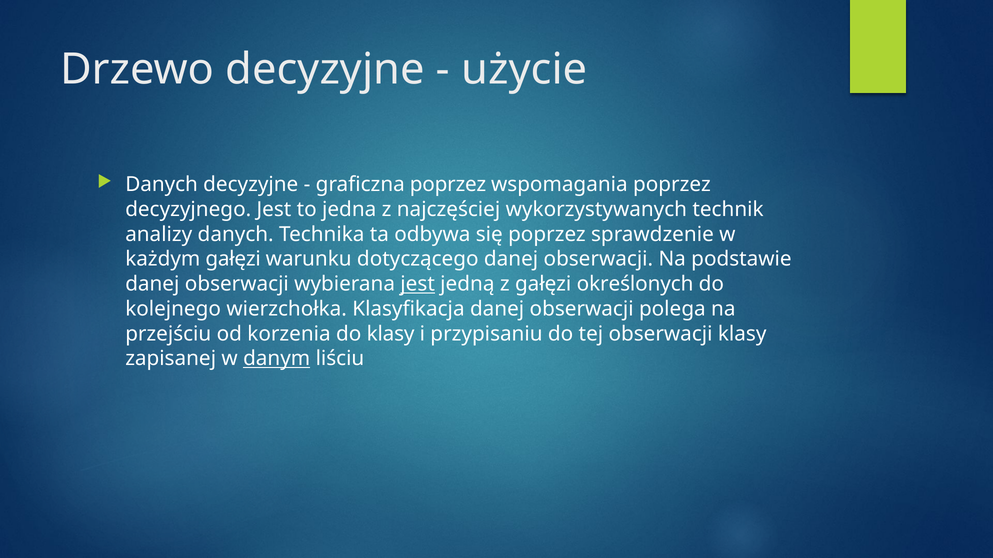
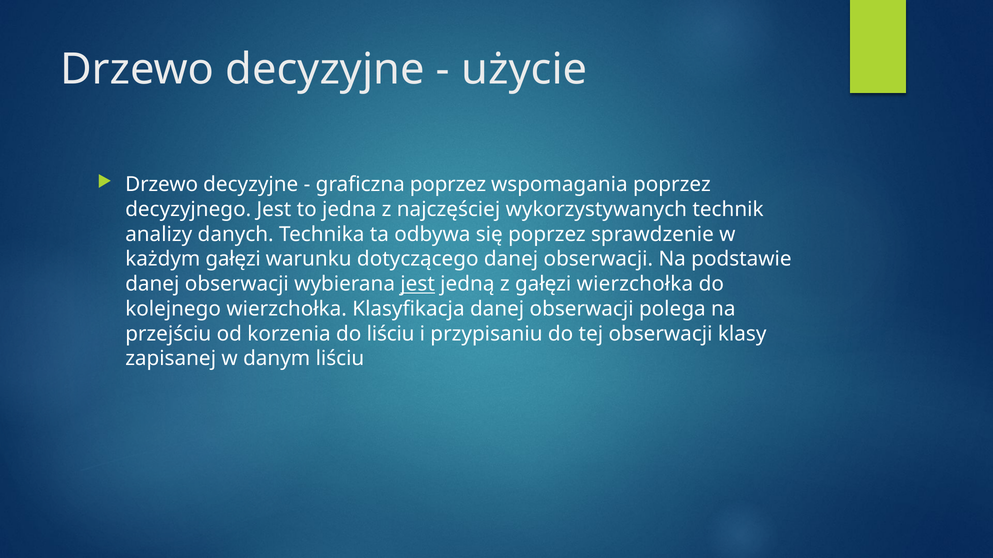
Danych: Danych -> Drzewo (162, 185)
gałęzi określonych: określonych -> wierzchołka (635, 284)
do klasy: klasy -> liściu (391, 334)
danym underline: present -> none (277, 359)
